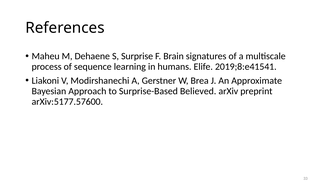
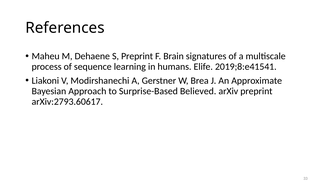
S Surprise: Surprise -> Preprint (137, 56)
arXiv:5177.57600: arXiv:5177.57600 -> arXiv:2793.60617 (67, 102)
